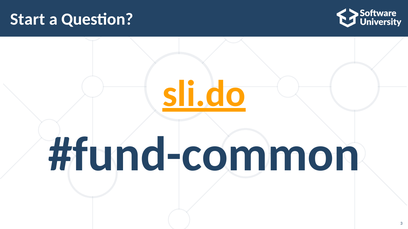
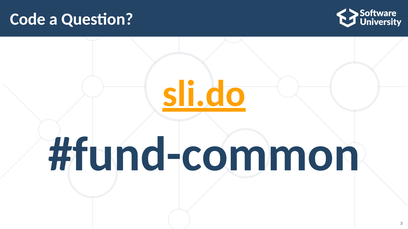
Start: Start -> Code (28, 19)
